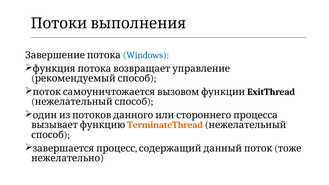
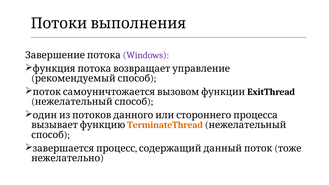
Windows colour: blue -> purple (146, 55)
